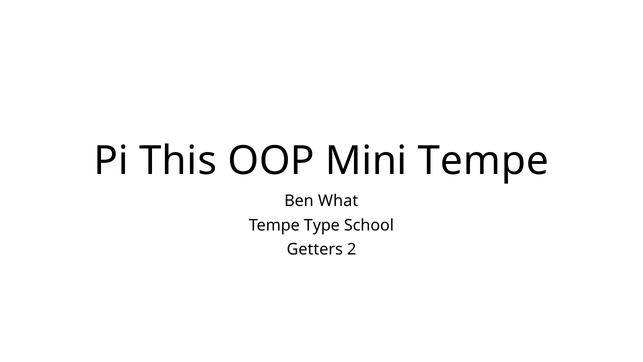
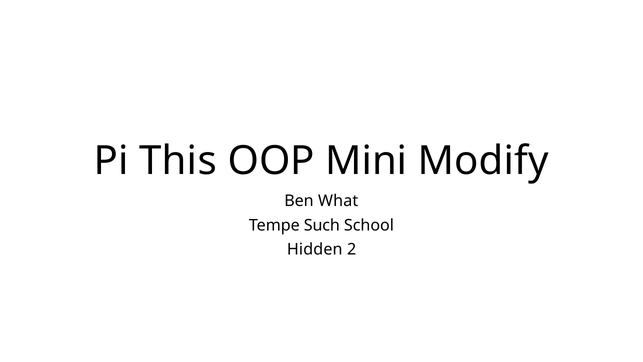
Mini Tempe: Tempe -> Modify (483, 161)
Type: Type -> Such (322, 225)
Getters: Getters -> Hidden (315, 249)
